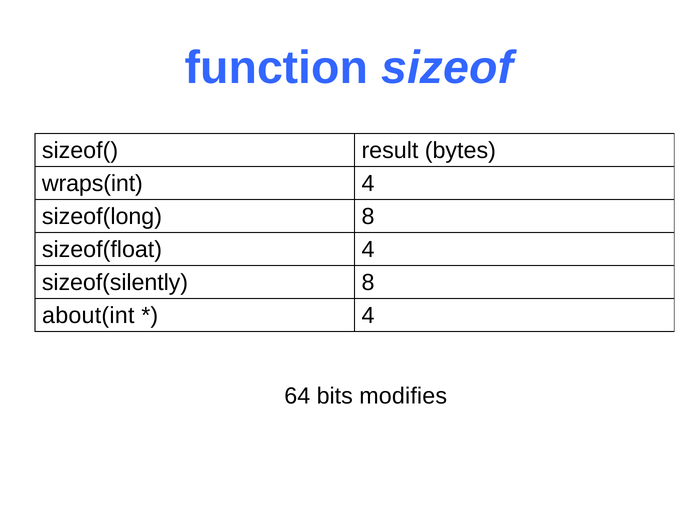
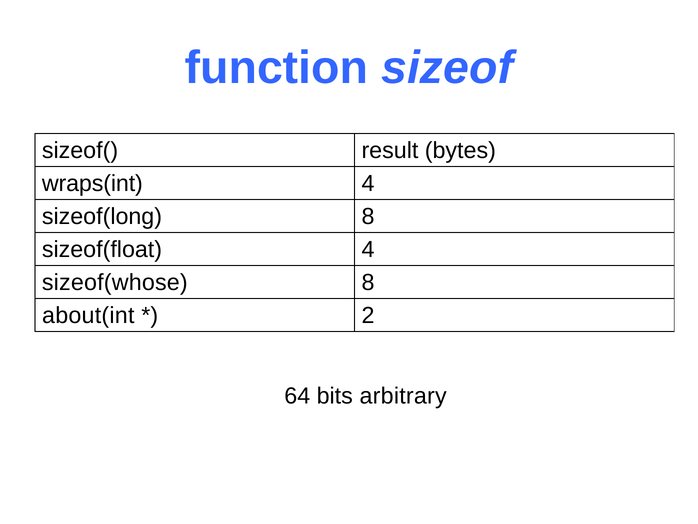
sizeof(silently: sizeof(silently -> sizeof(whose (115, 282)
4: 4 -> 2 (368, 315)
modifies: modifies -> arbitrary (403, 396)
